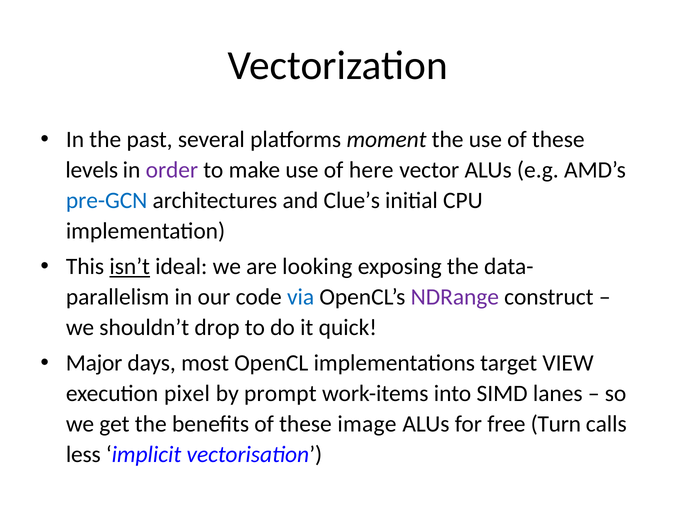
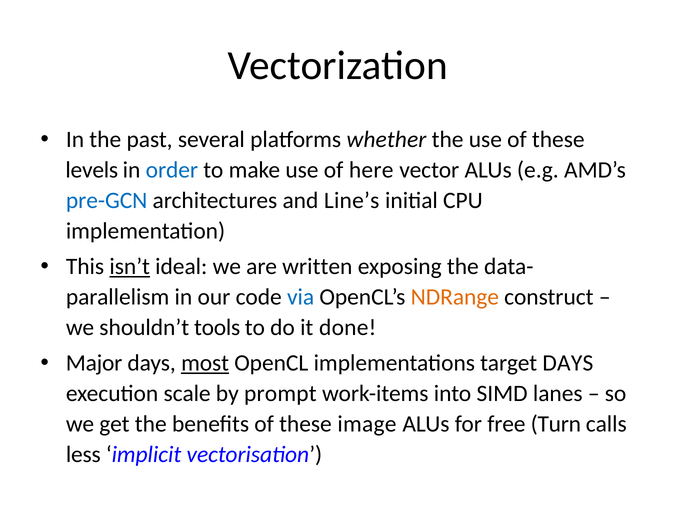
moment: moment -> whether (386, 140)
order colour: purple -> blue (172, 170)
Clue’s: Clue’s -> Line’s (352, 200)
looking: looking -> written (317, 267)
NDRange colour: purple -> orange (455, 297)
drop: drop -> tools (217, 327)
quick: quick -> done (348, 327)
most underline: none -> present (205, 363)
target VIEW: VIEW -> DAYS (568, 363)
pixel: pixel -> scale (187, 394)
